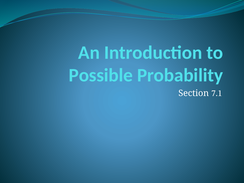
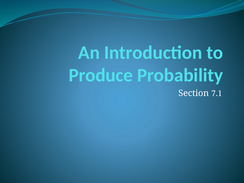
Possible: Possible -> Produce (101, 75)
